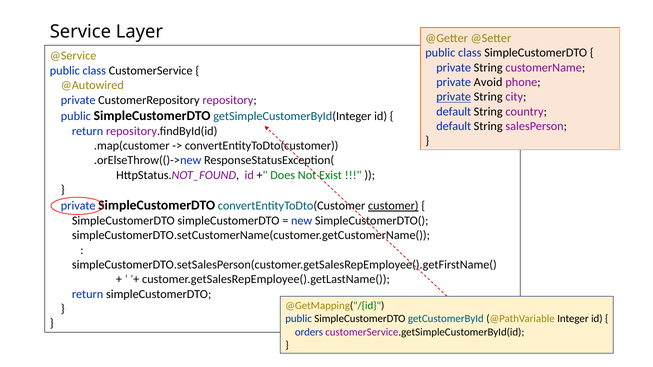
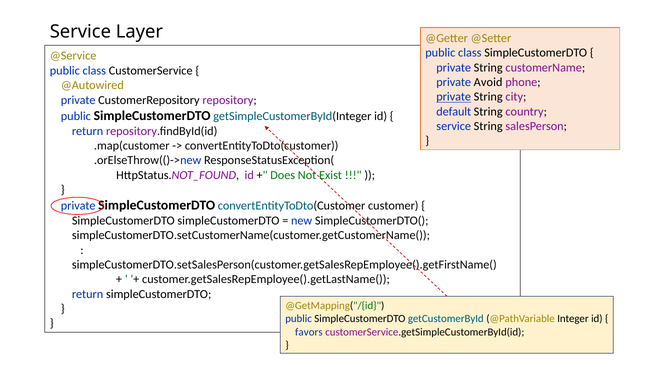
default: default -> service (454, 126)
customer underline: present -> none (393, 206)
orders: orders -> favors (309, 332)
